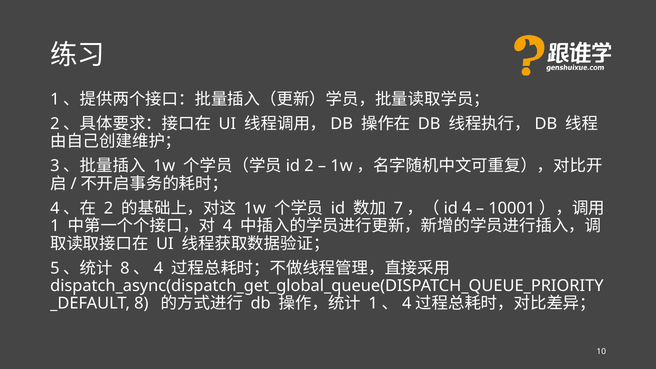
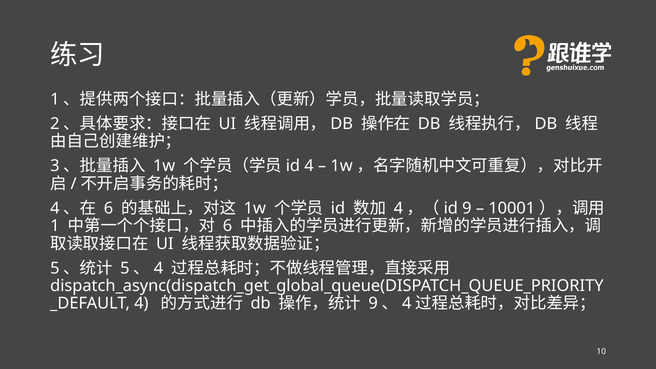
id 2: 2 -> 4 (309, 166)
2: 2 -> 6 (109, 208)
7: 7 -> 4 (398, 208)
id 4: 4 -> 9 (467, 208)
4: 4 -> 6 (228, 226)
8: 8 -> 5 (125, 268)
8: 8 -> 4 (141, 304)
1: 1 -> 9 (373, 304)
